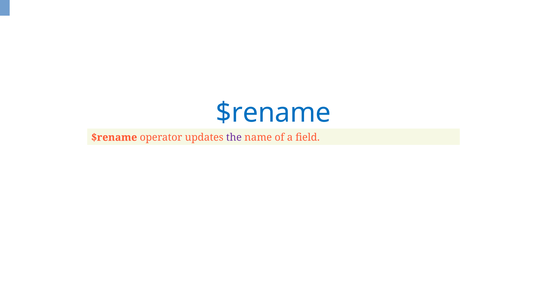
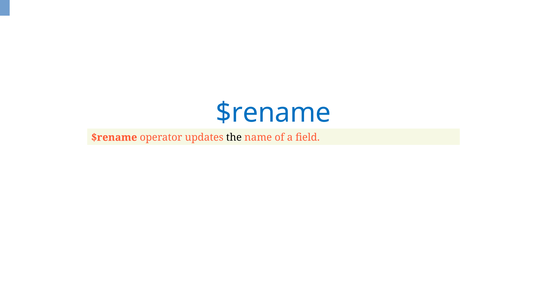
the colour: purple -> black (234, 137)
